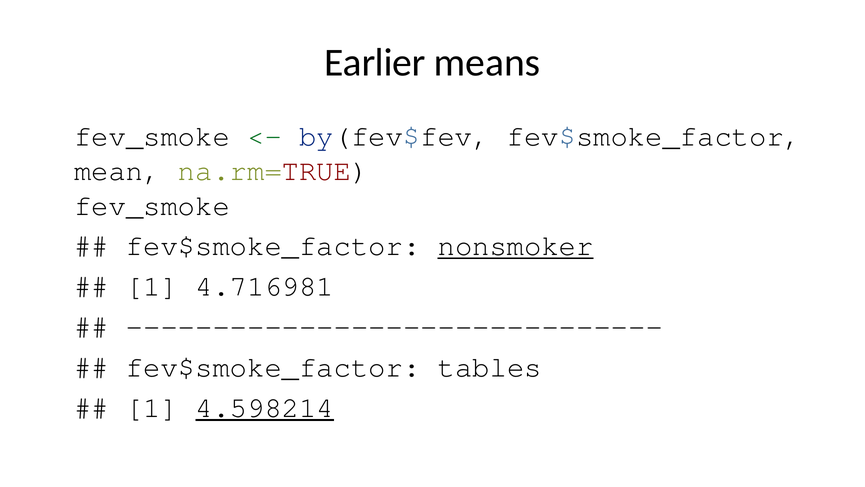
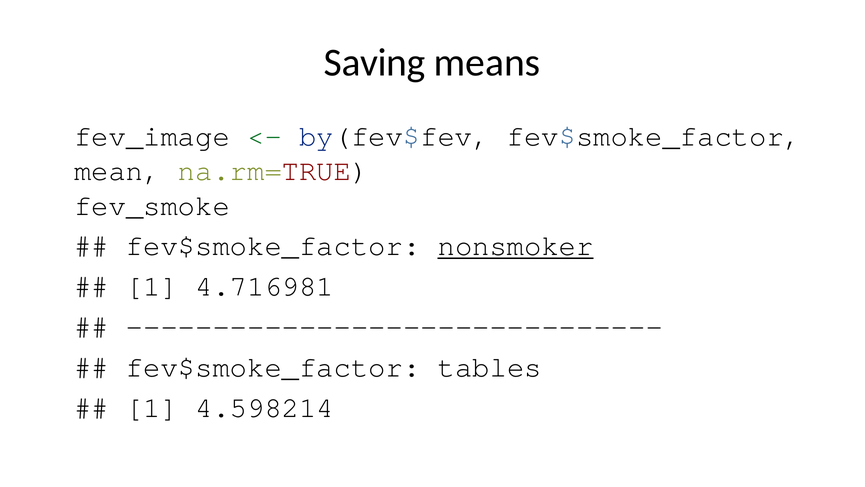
Earlier: Earlier -> Saving (375, 63)
fev_smoke: fev_smoke -> fev_image (152, 136)
4.598214 underline: present -> none (265, 407)
